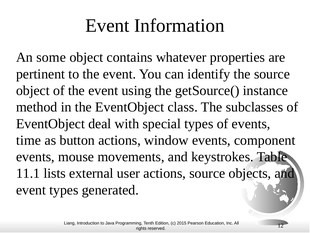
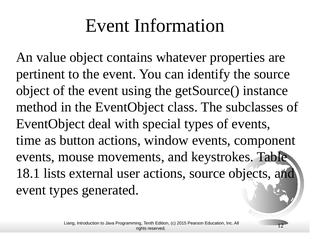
some: some -> value (51, 57)
11.1: 11.1 -> 18.1 (28, 173)
